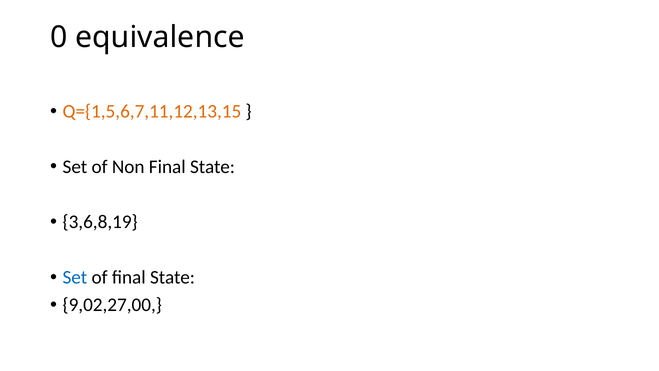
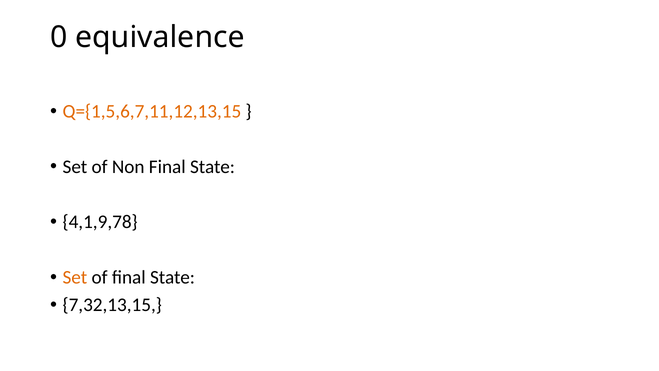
3,6,8,19: 3,6,8,19 -> 4,1,9,78 (100, 222)
Set colour: blue -> orange (75, 277)
9,02,27,00: 9,02,27,00 -> 7,32,13,15 (112, 305)
